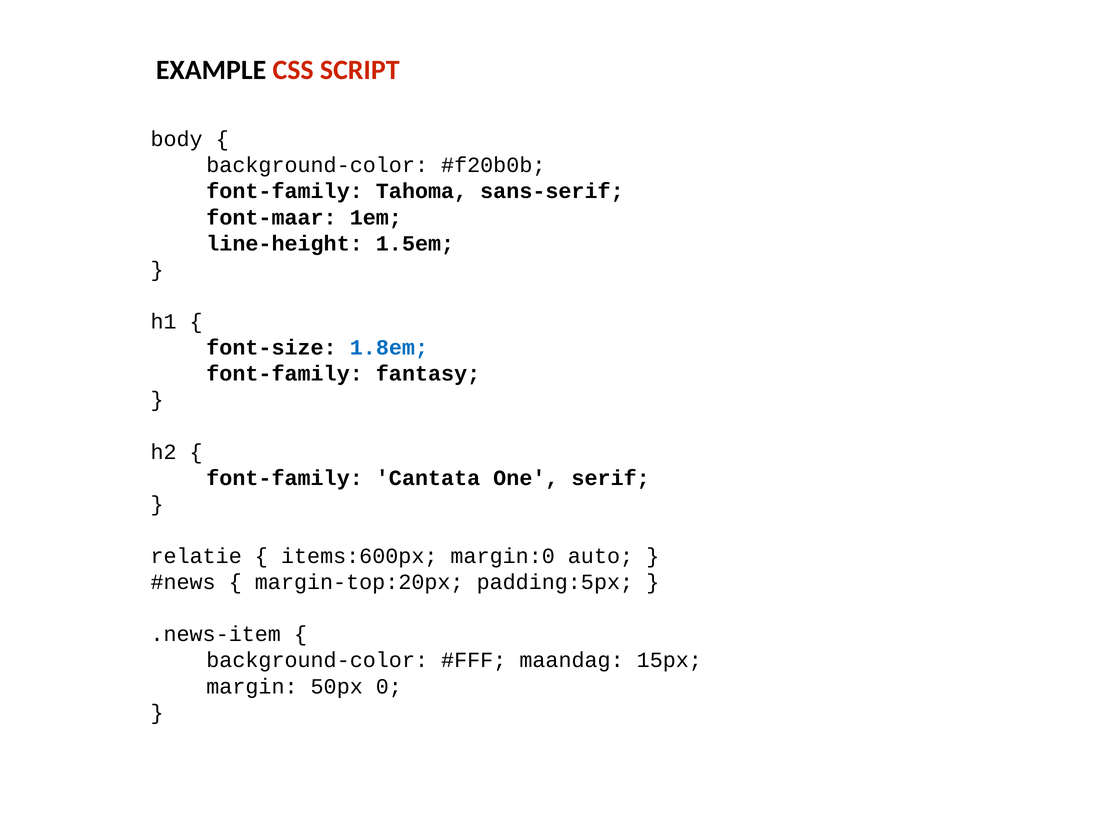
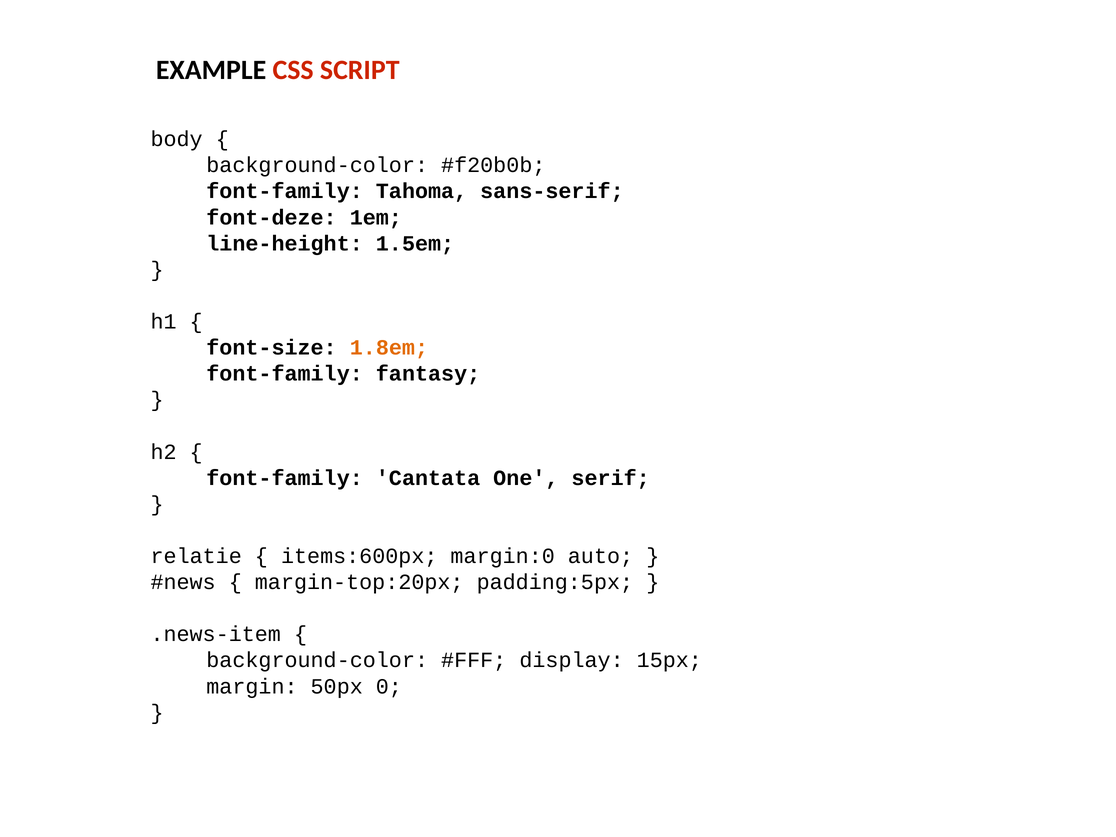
font-maar: font-maar -> font-deze (272, 217)
1.8em colour: blue -> orange (389, 348)
maandag: maandag -> display (572, 660)
